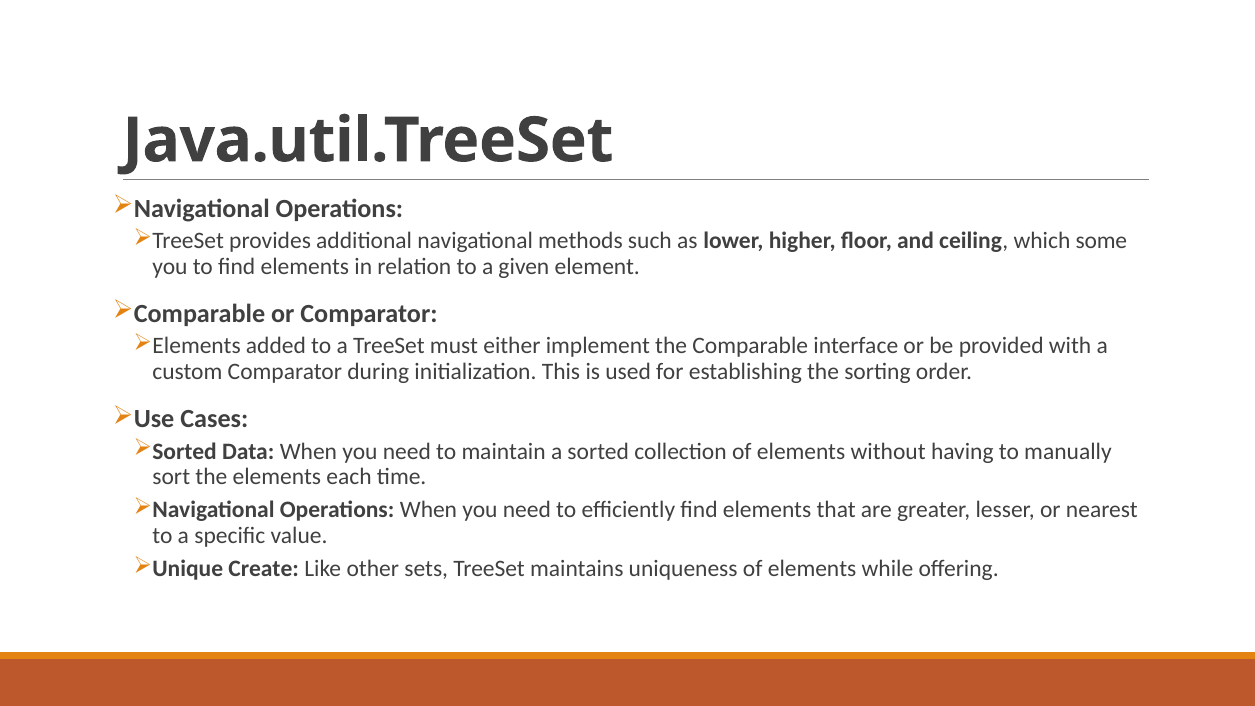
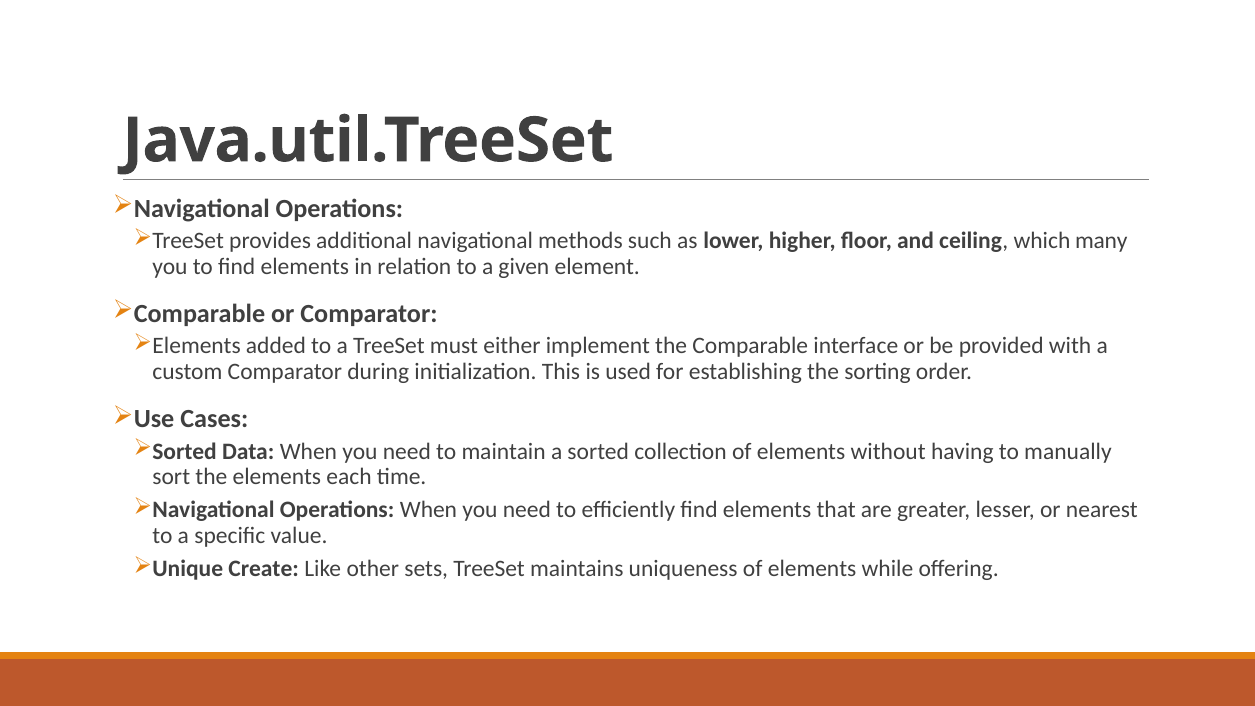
some: some -> many (1101, 241)
